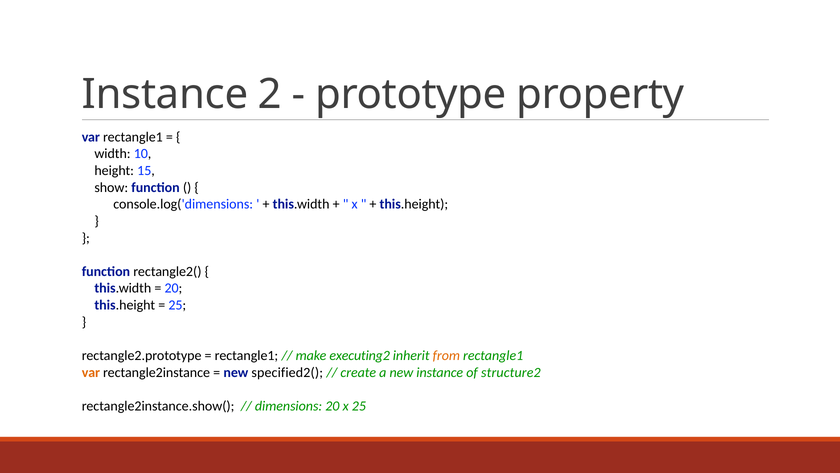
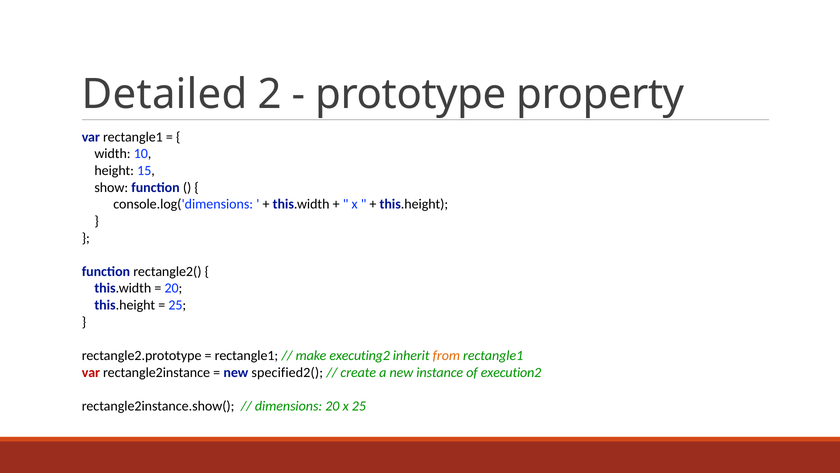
Instance: Instance -> Detailed (165, 94)
var colour: orange -> red (91, 372)
structure2: structure2 -> execution2 (511, 372)
